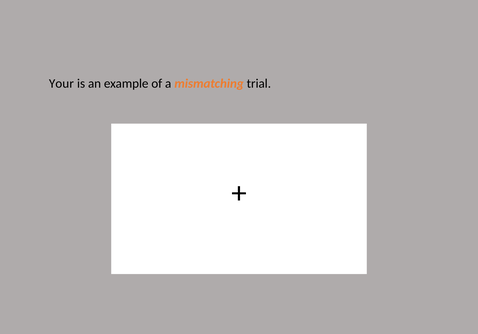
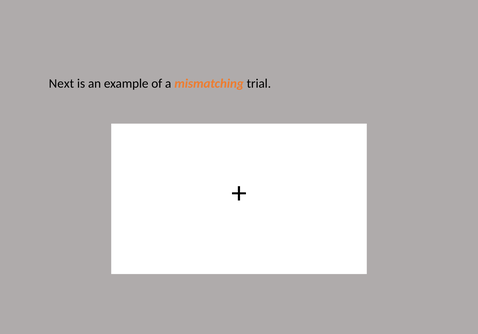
Your: Your -> Next (61, 84)
